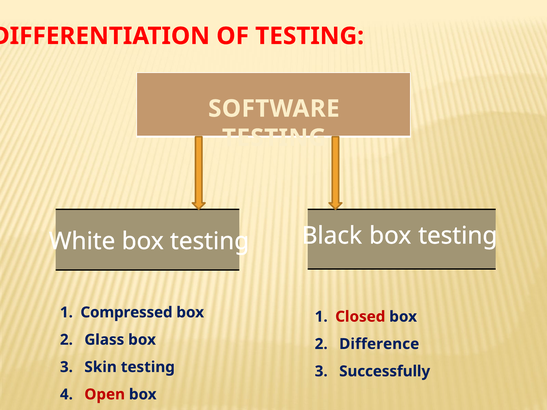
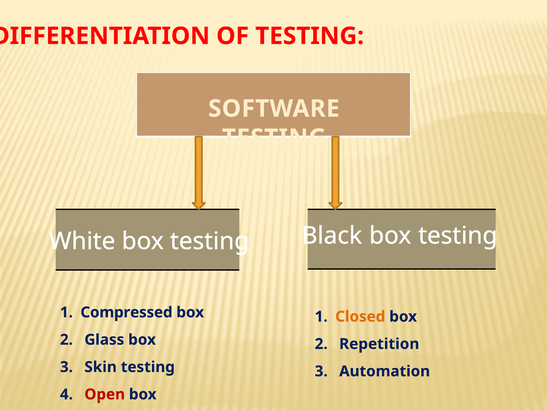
Closed colour: red -> orange (360, 317)
Difference: Difference -> Repetition (379, 344)
Successfully: Successfully -> Automation (385, 372)
